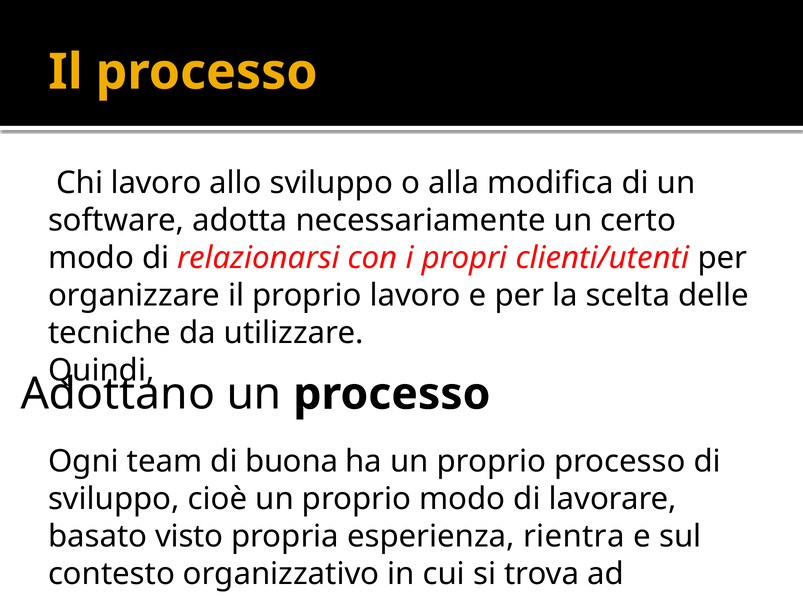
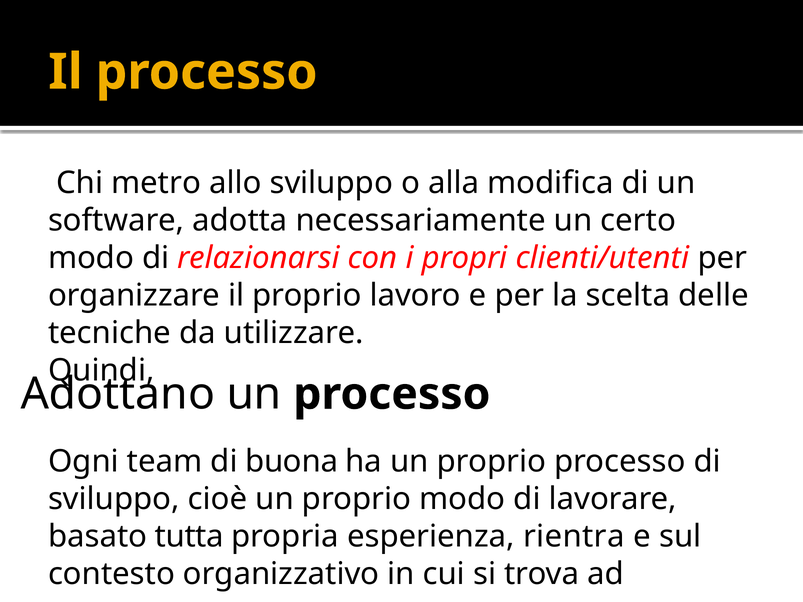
Chi lavoro: lavoro -> metro (156, 183)
visto: visto -> tutta (189, 537)
